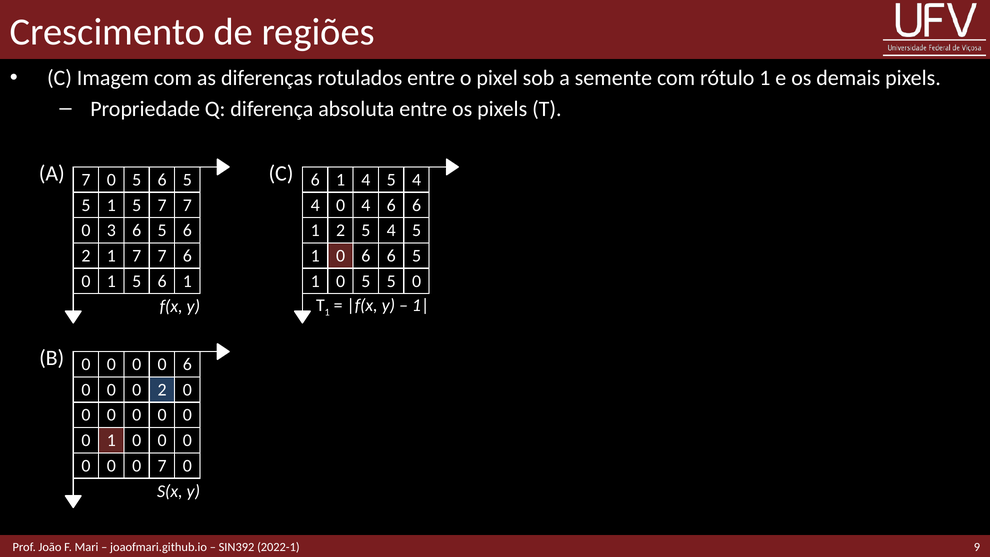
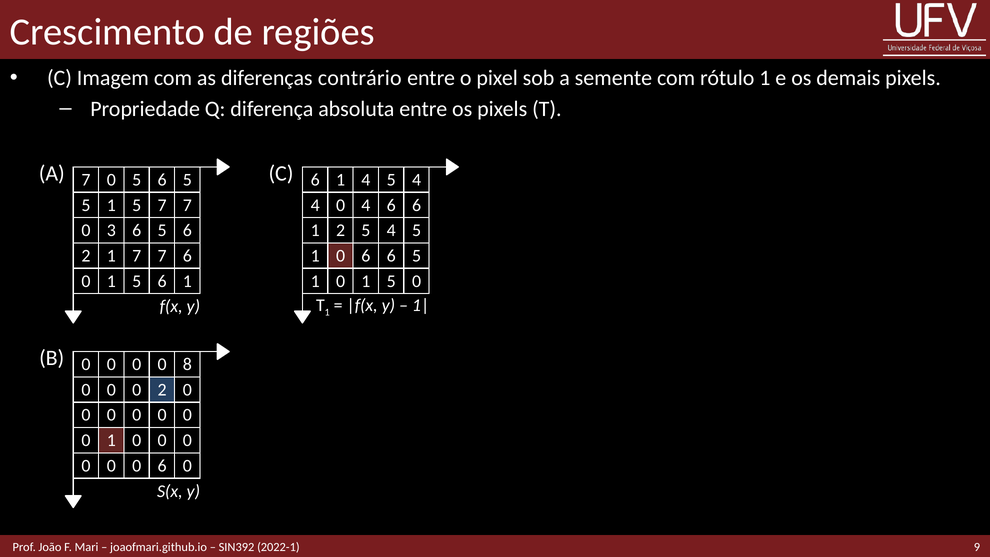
rotulados: rotulados -> contrário (360, 78)
1 0 5: 5 -> 1 (366, 281)
0 0 6: 6 -> 8 (187, 364)
0 0 7: 7 -> 6 (162, 466)
